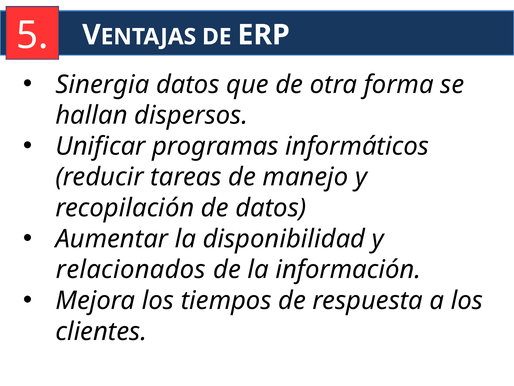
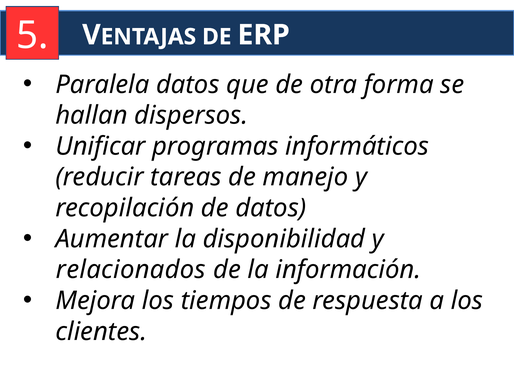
Sinergia: Sinergia -> Paralela (102, 84)
